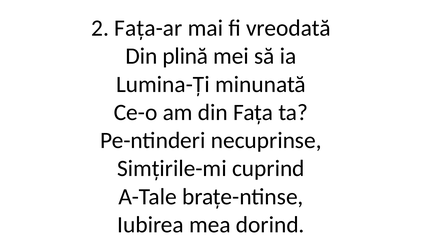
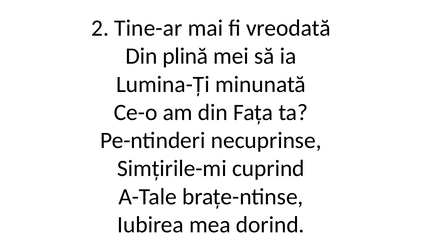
Fața-ar: Fața-ar -> Tine-ar (148, 28)
